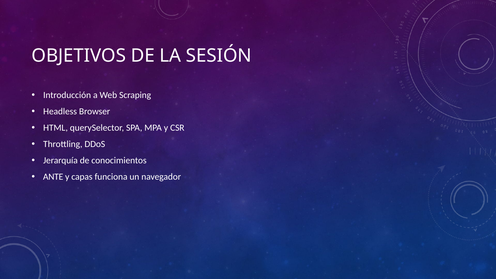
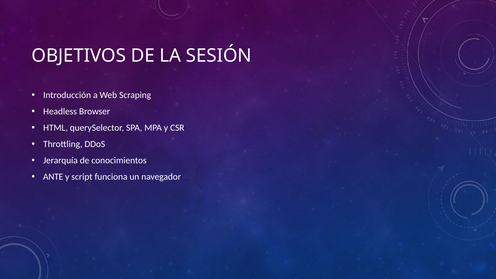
capas: capas -> script (82, 177)
